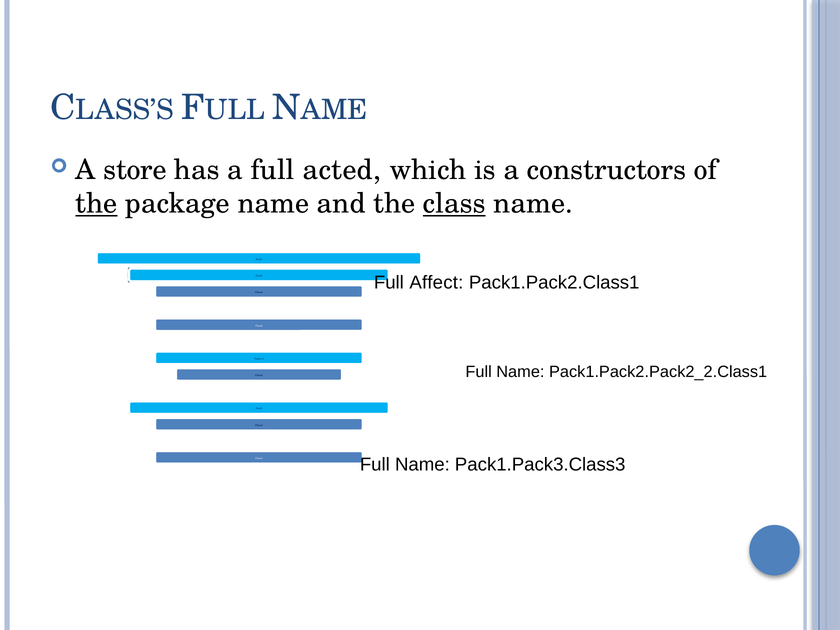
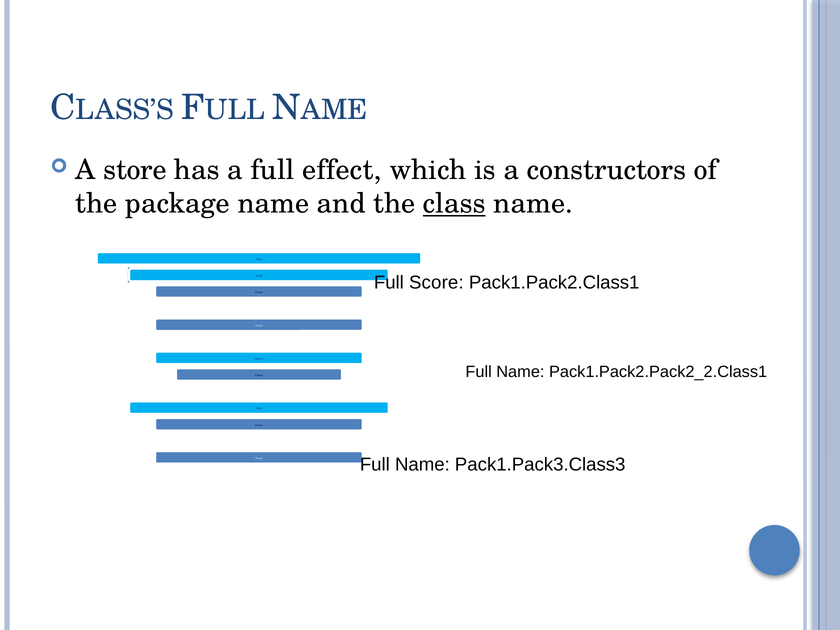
acted: acted -> effect (342, 170)
the underline: present -> none (96, 204)
Affect: Affect -> Score (436, 283)
